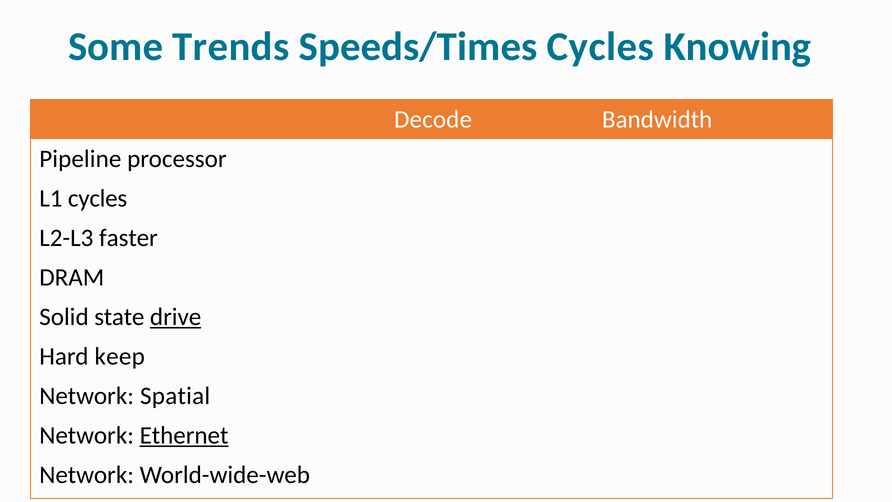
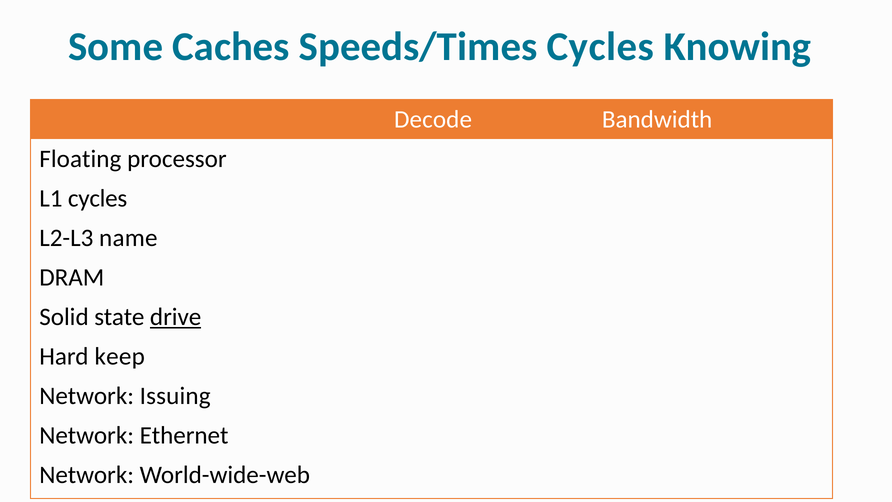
Trends: Trends -> Caches (231, 46)
Pipeline: Pipeline -> Floating (80, 159)
faster: faster -> name (128, 238)
Spatial: Spatial -> Issuing (175, 396)
Ethernet underline: present -> none (184, 435)
